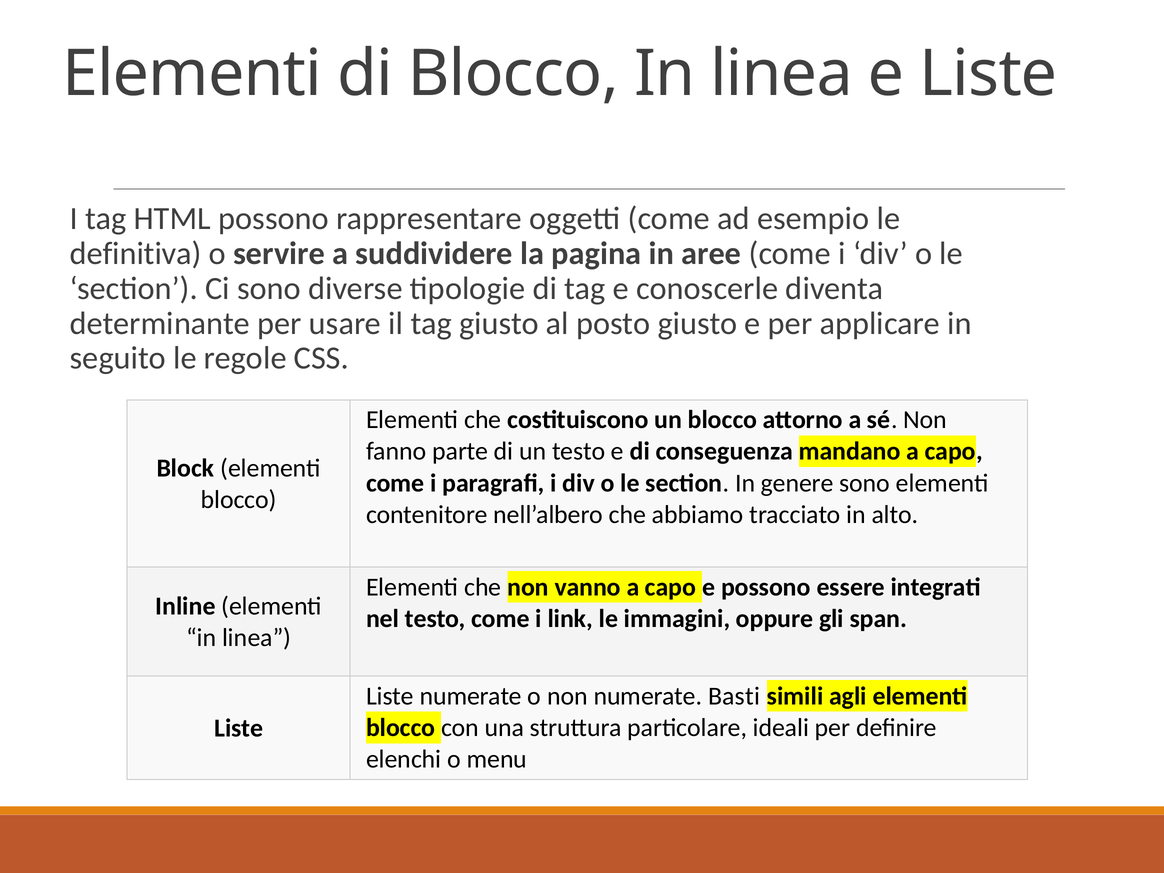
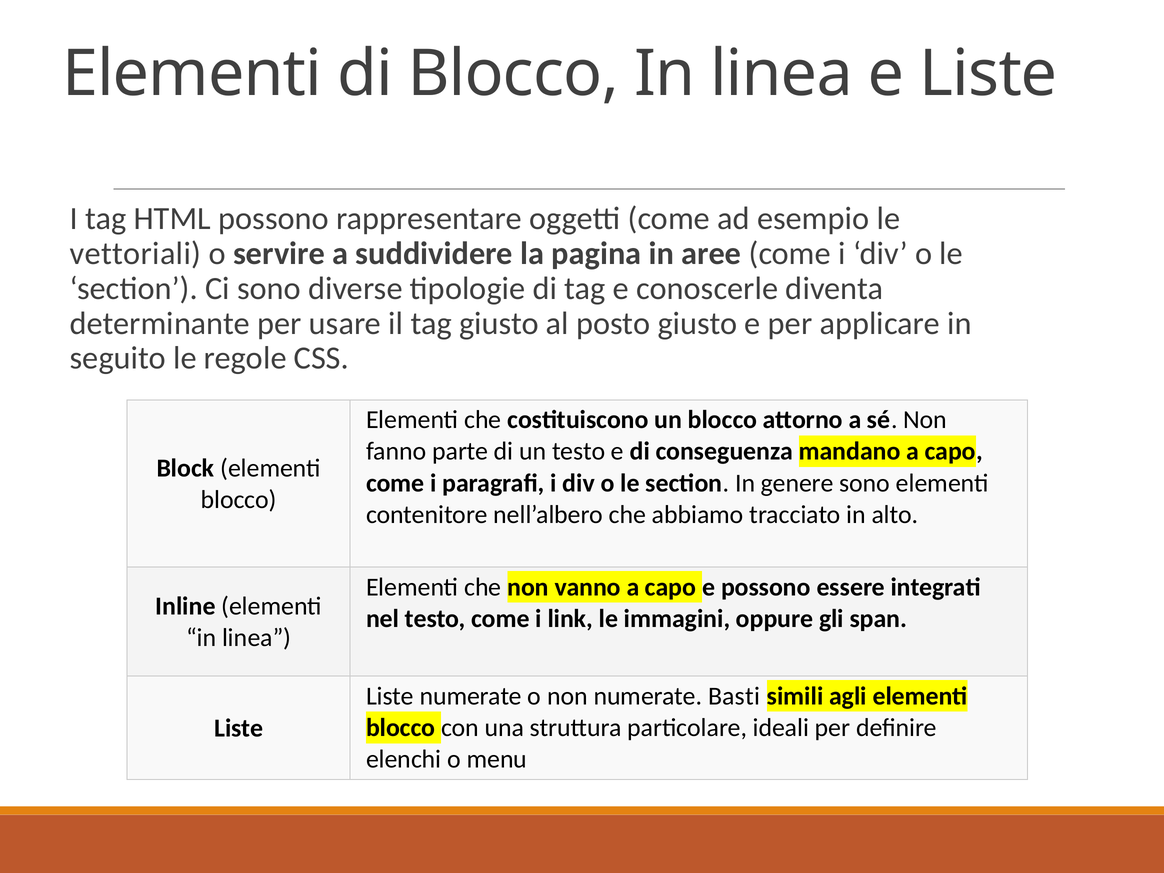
definitiva: definitiva -> vettoriali (135, 254)
